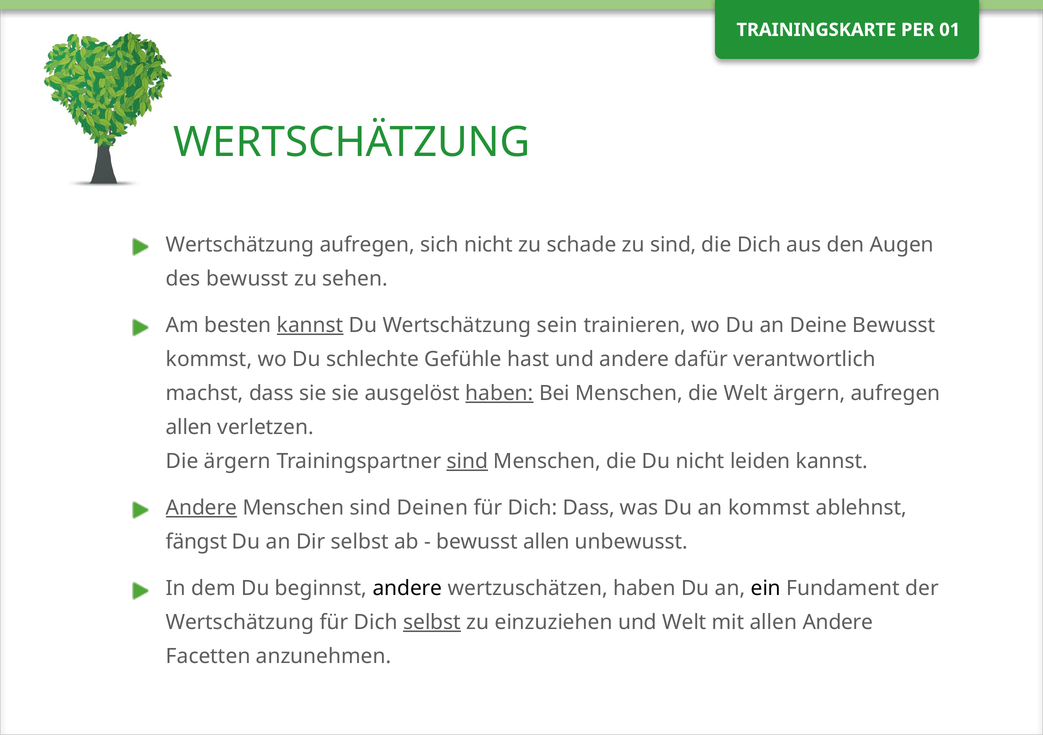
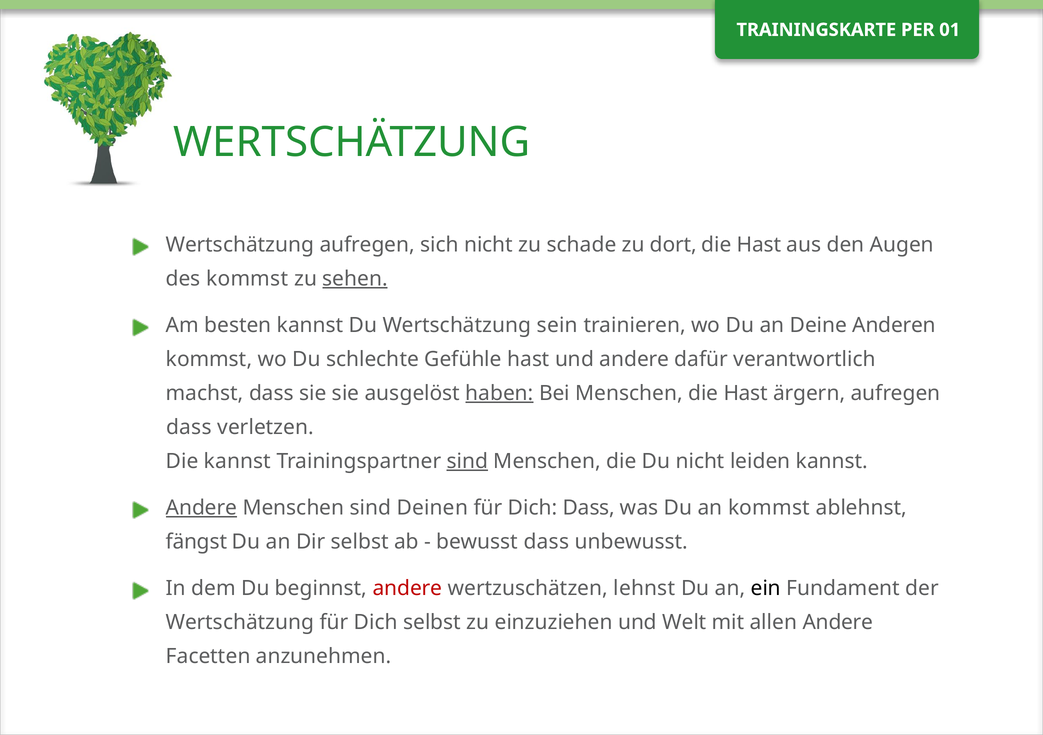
zu sind: sind -> dort (673, 245)
Dich: Dich -> Hast (759, 245)
des bewusst: bewusst -> kommst (247, 279)
sehen underline: none -> present (355, 279)
kannst underline: present -> none (310, 325)
Deine Bewusst: Bewusst -> Anderen (894, 325)
Menschen die Welt: Welt -> Hast (746, 393)
allen: allen -> dass (189, 427)
Die ärgern: ärgern -> kannst (237, 461)
bewusst allen: allen -> dass (546, 542)
andere colour: black -> red (407, 588)
wertzuschätzen haben: haben -> lehnst (644, 588)
selbst underline: present -> none (432, 623)
